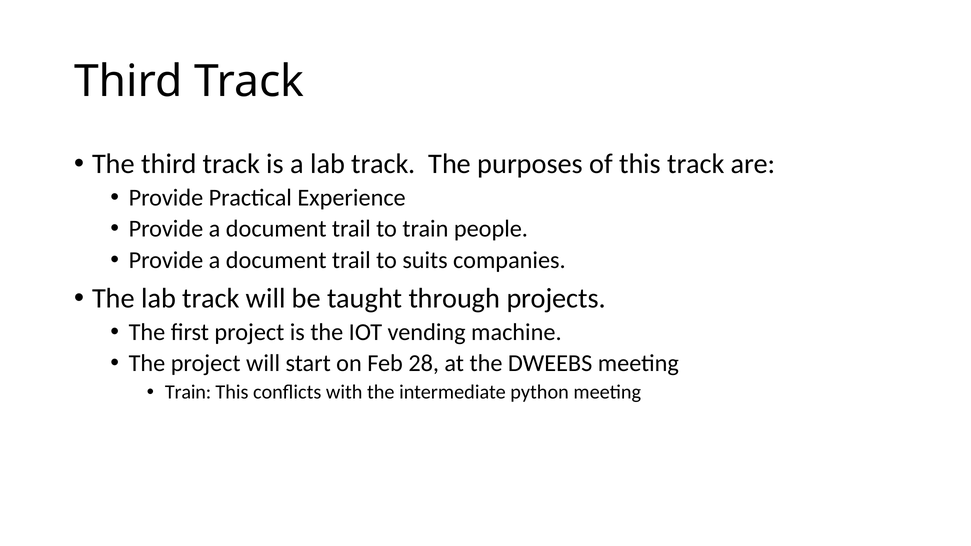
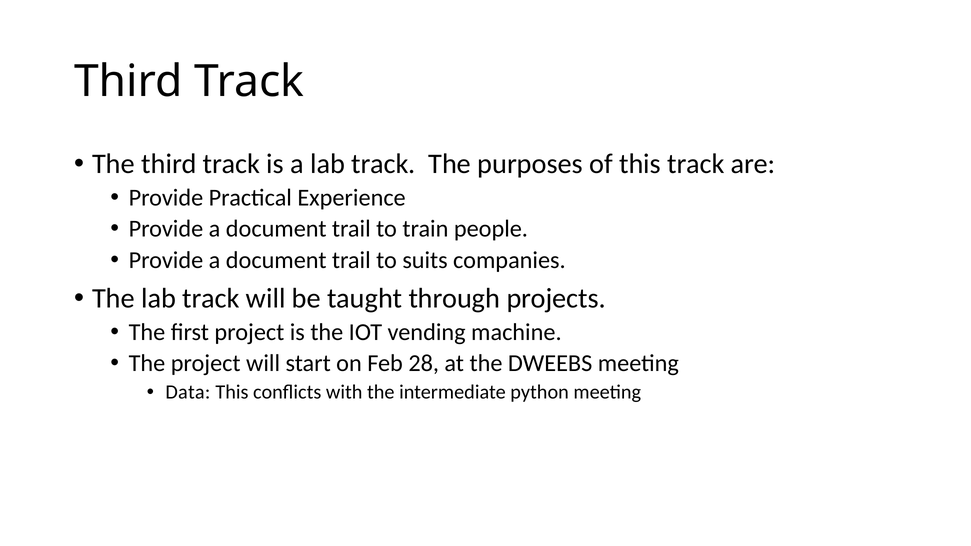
Train: Train -> Data (188, 392)
